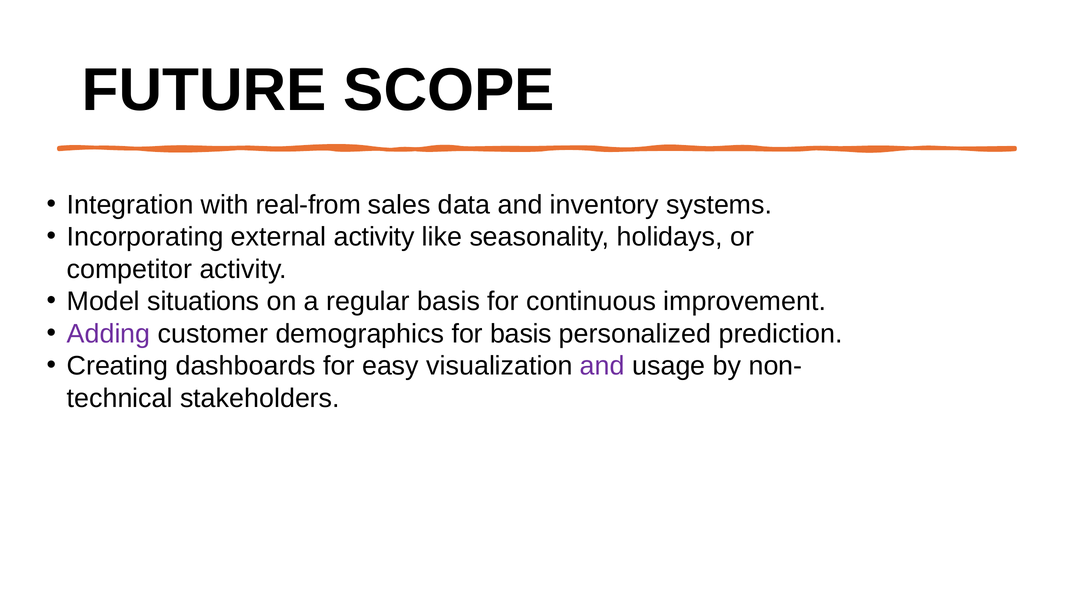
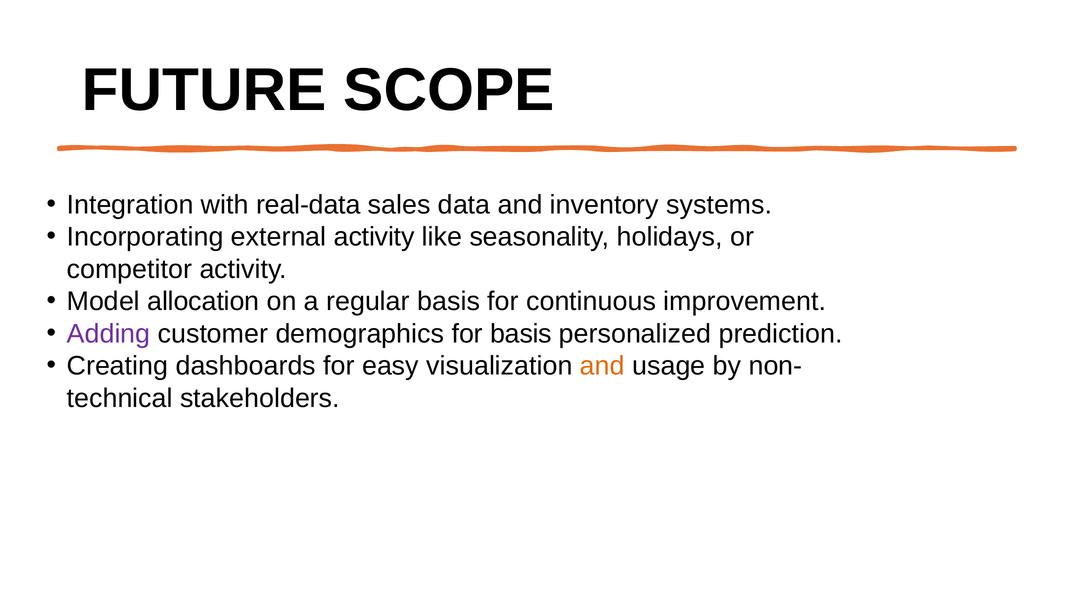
real-from: real-from -> real-data (308, 205)
situations: situations -> allocation (203, 302)
and colour: purple -> orange (602, 366)
